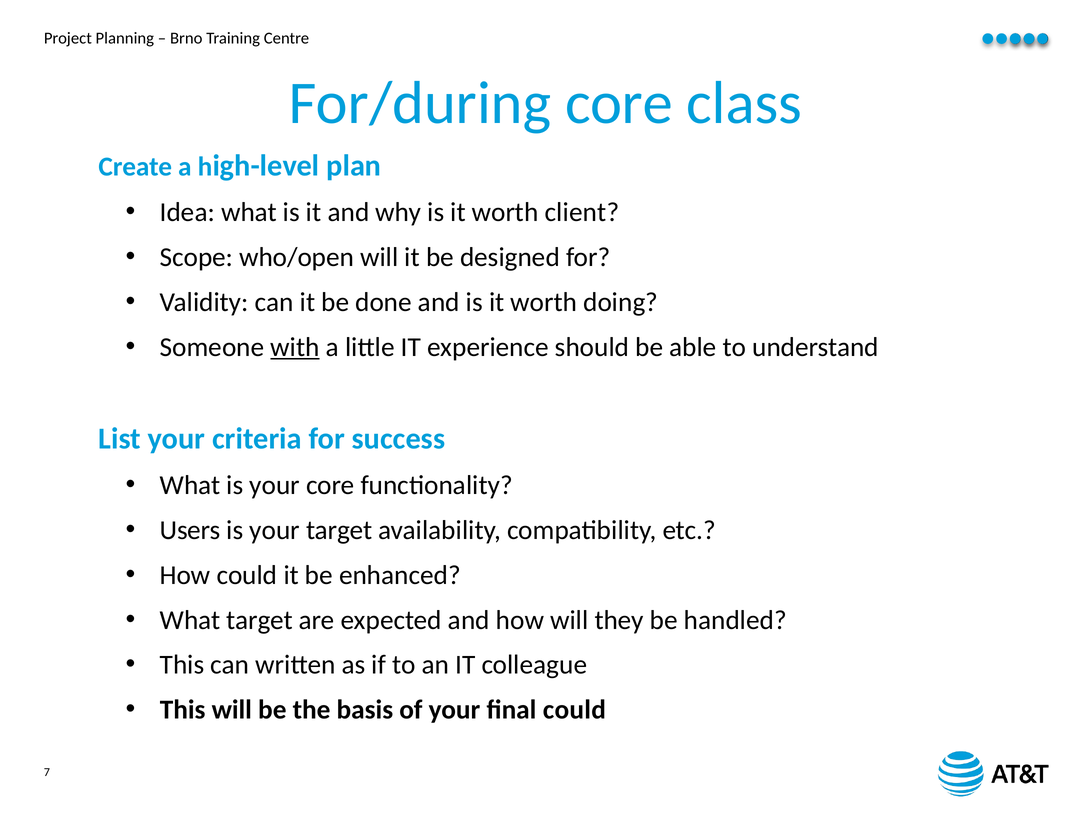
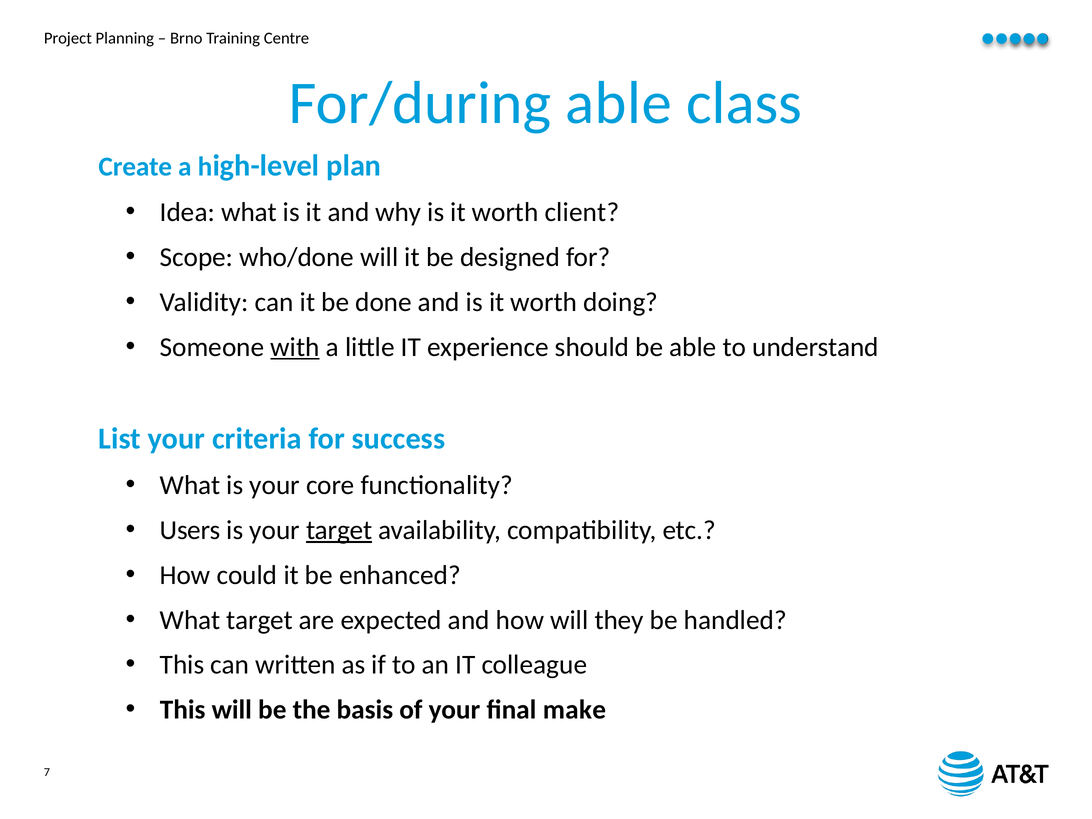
For/during core: core -> able (618, 103)
who/open: who/open -> who/done (297, 257)
target underline: none -> present (339, 530)
final could: could -> make (574, 710)
